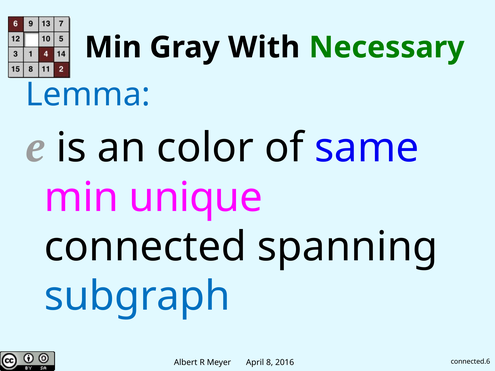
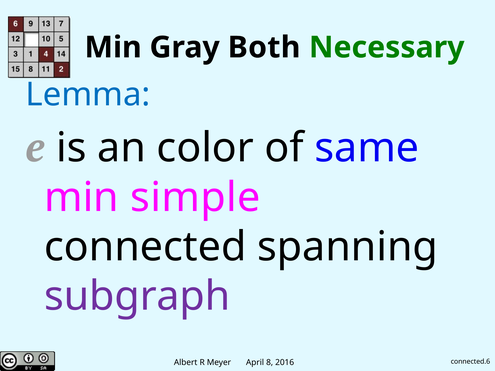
With: With -> Both (264, 47)
unique: unique -> simple (195, 198)
subgraph colour: blue -> purple (137, 297)
